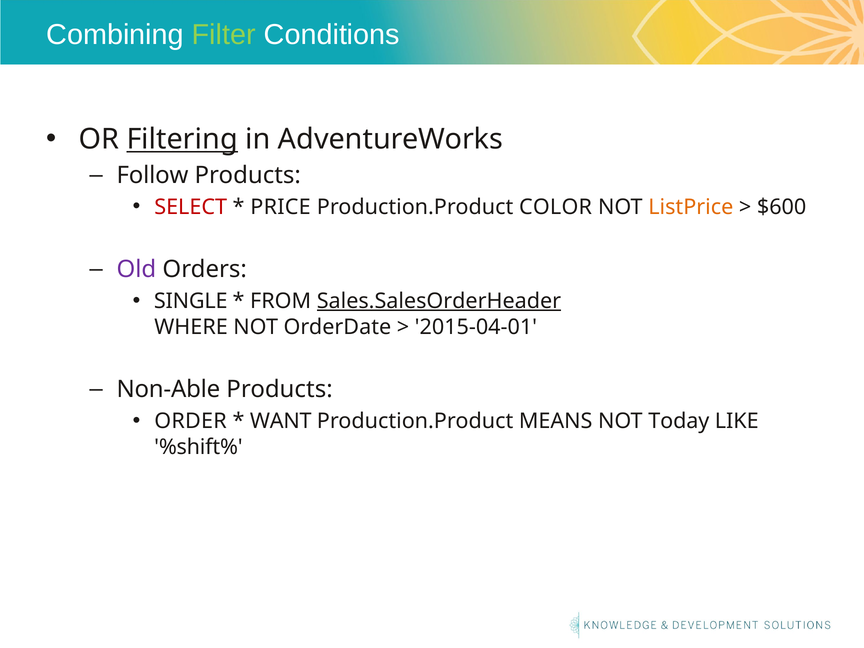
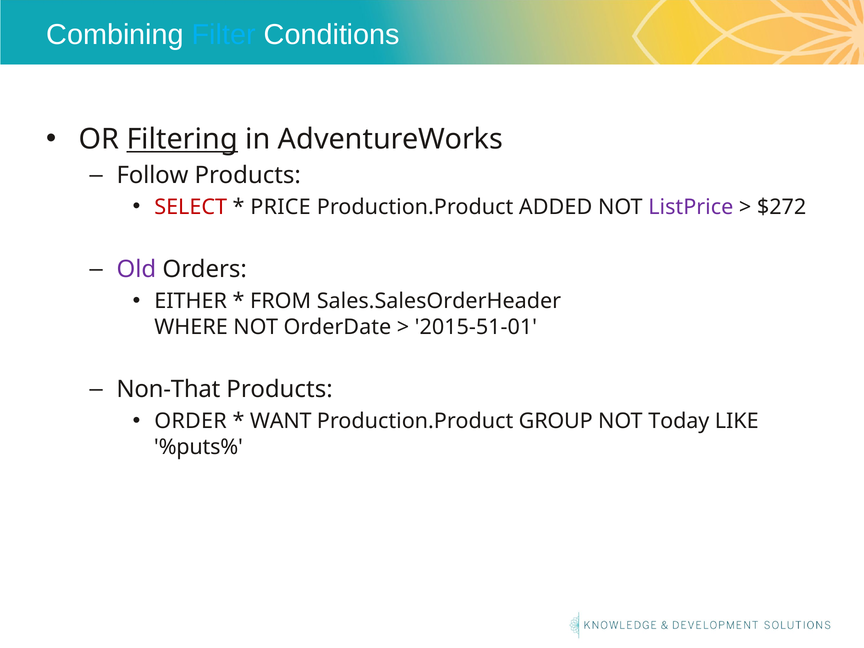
Filter colour: light green -> light blue (224, 35)
COLOR: COLOR -> ADDED (556, 207)
ListPrice colour: orange -> purple (691, 207)
$600: $600 -> $272 (782, 207)
SINGLE: SINGLE -> EITHER (191, 301)
Sales.SalesOrderHeader underline: present -> none (439, 301)
2015-04-01: 2015-04-01 -> 2015-51-01 (476, 327)
Non-Able: Non-Able -> Non-That (168, 390)
MEANS: MEANS -> GROUP (556, 421)
%shift%: %shift% -> %puts% (198, 447)
